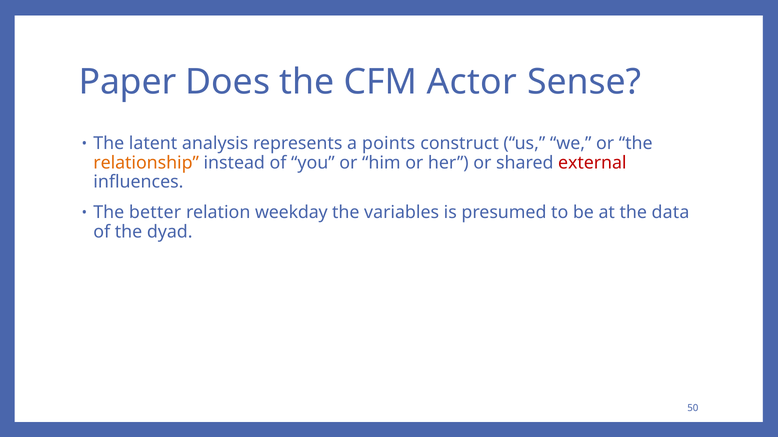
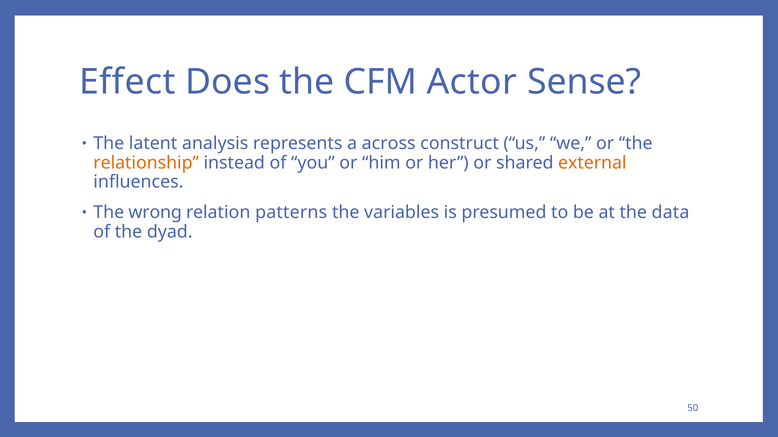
Paper: Paper -> Effect (127, 82)
points: points -> across (389, 144)
external colour: red -> orange (592, 163)
better: better -> wrong (155, 213)
weekday: weekday -> patterns (291, 213)
